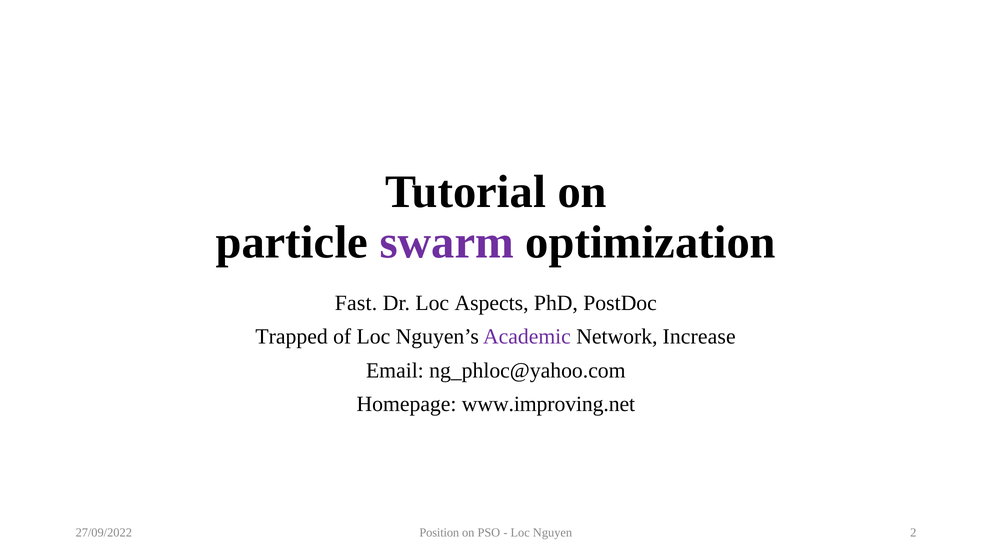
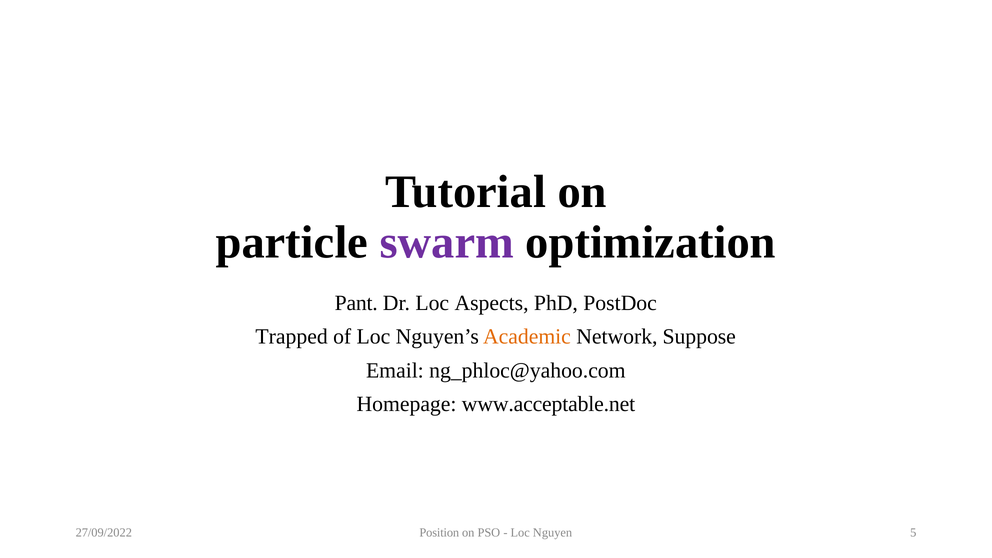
Fast: Fast -> Pant (356, 303)
Academic colour: purple -> orange (527, 337)
Increase: Increase -> Suppose (699, 337)
www.improving.net: www.improving.net -> www.acceptable.net (549, 404)
2: 2 -> 5 (913, 533)
